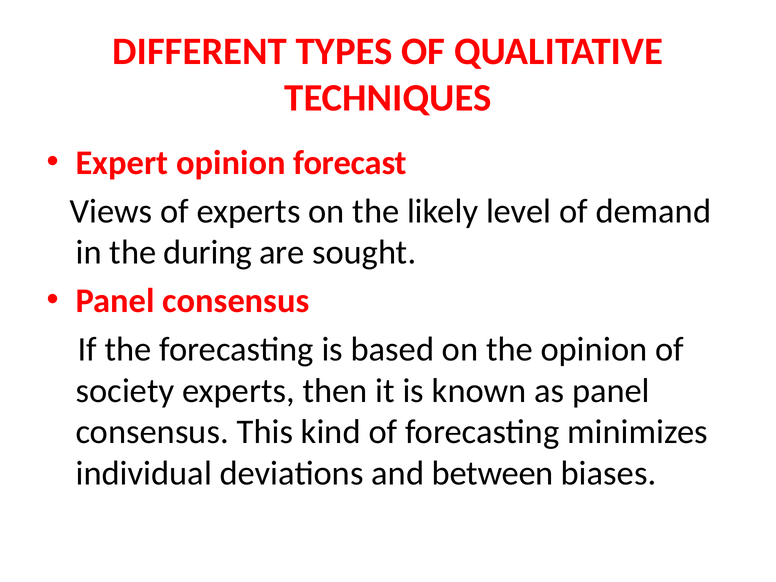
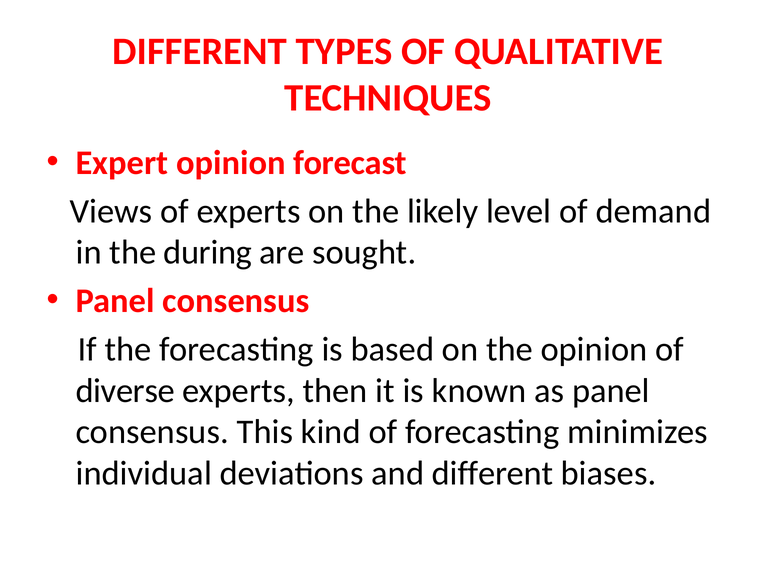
society: society -> diverse (125, 391)
and between: between -> different (493, 474)
